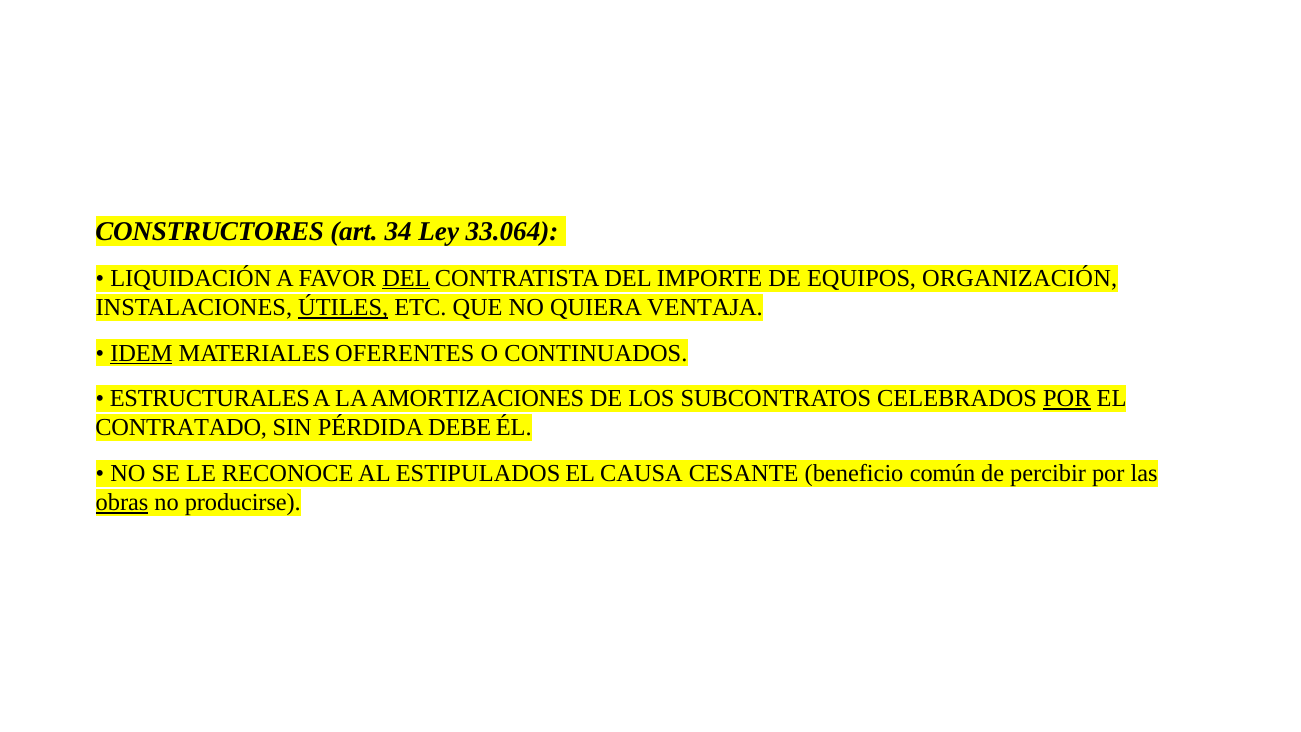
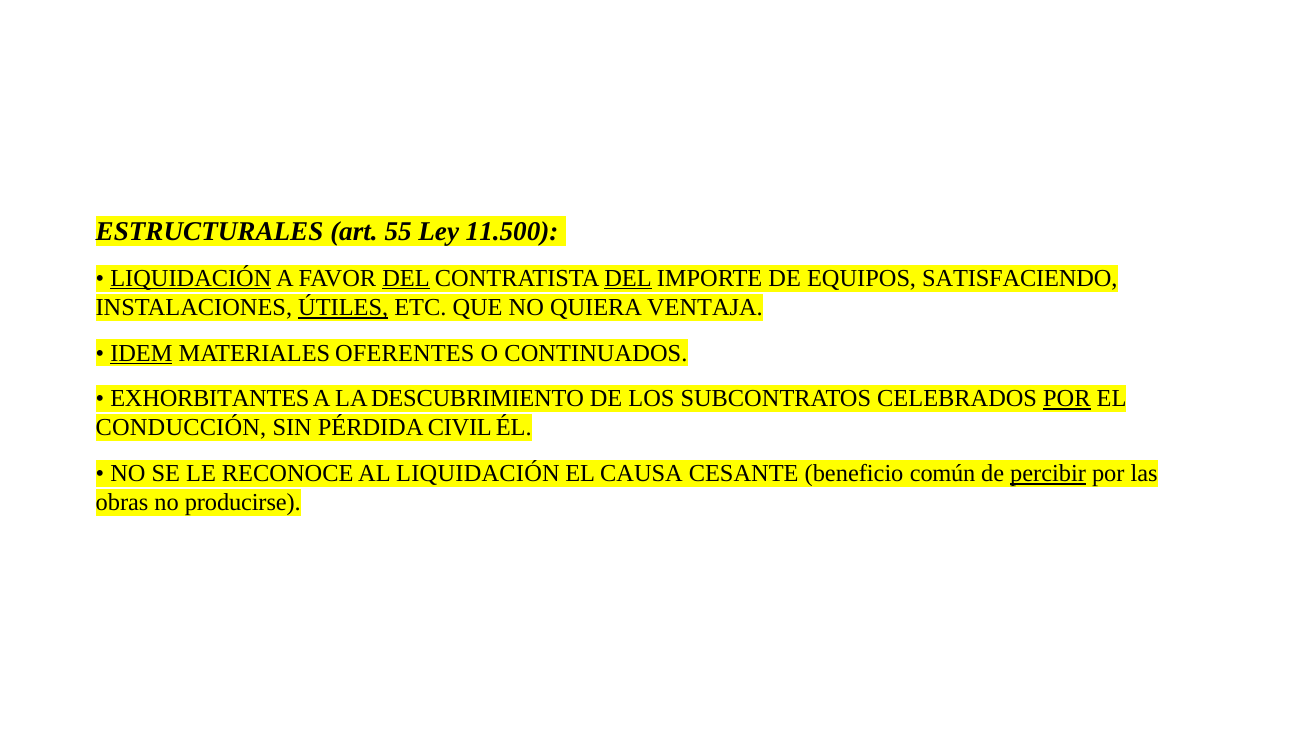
CONSTRUCTORES: CONSTRUCTORES -> ESTRUCTURALES (210, 231)
34: 34 -> 55 (398, 231)
33.064: 33.064 -> 11.500 (512, 231)
LIQUIDACIÓN underline: none -> present (191, 278)
DEL underline: none -> present (628, 278)
ORGANIZACIÓN: ORGANIZACIÓN -> SATISFACIENDO (1020, 278)
ESTRUCTURALES: ESTRUCTURALES -> EXHORBITANTES (210, 398)
AMORTIZACIONES: AMORTIZACIONES -> DESCUBRIMIENTO (477, 398)
CONTRATADO: CONTRATADO -> CONDUCCIÓN (181, 428)
DEBE: DEBE -> CIVIL (460, 428)
AL ESTIPULADOS: ESTIPULADOS -> LIQUIDACIÓN (478, 473)
percibir underline: none -> present (1048, 473)
obras underline: present -> none (122, 503)
